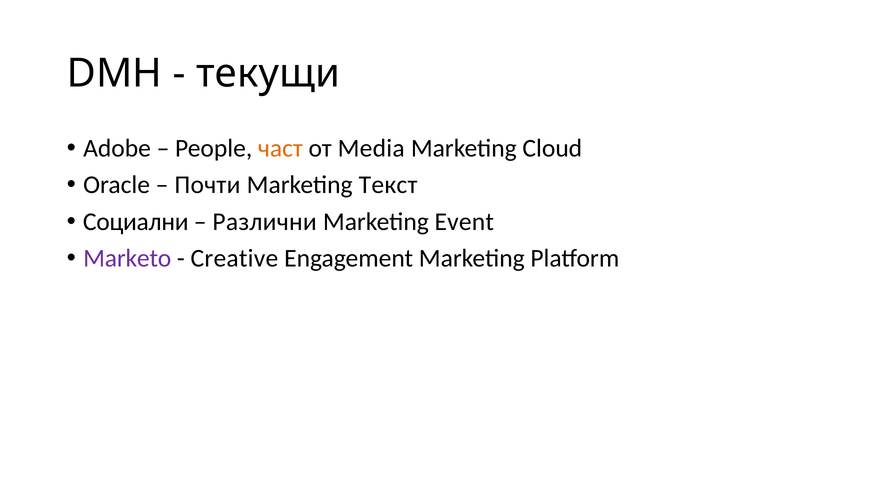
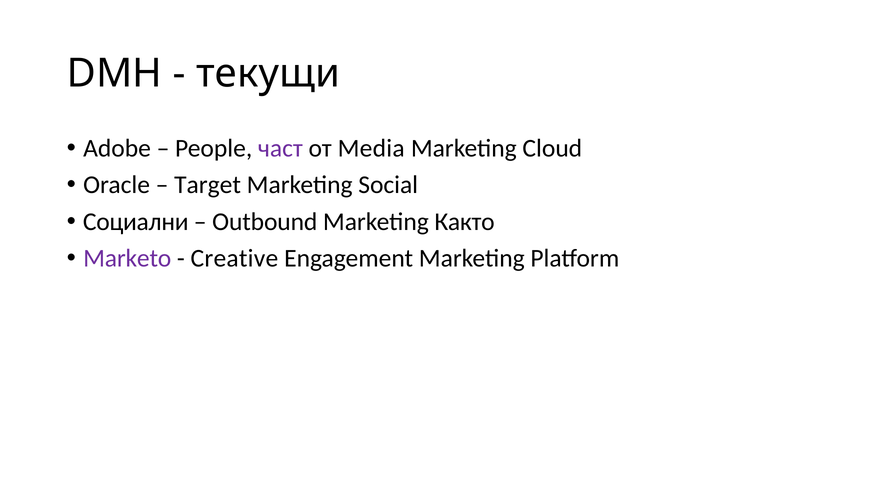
част colour: orange -> purple (280, 148)
Почти: Почти -> Target (208, 185)
Текст: Текст -> Social (388, 185)
Различни: Различни -> Outbound (265, 222)
Event: Event -> Както (465, 222)
